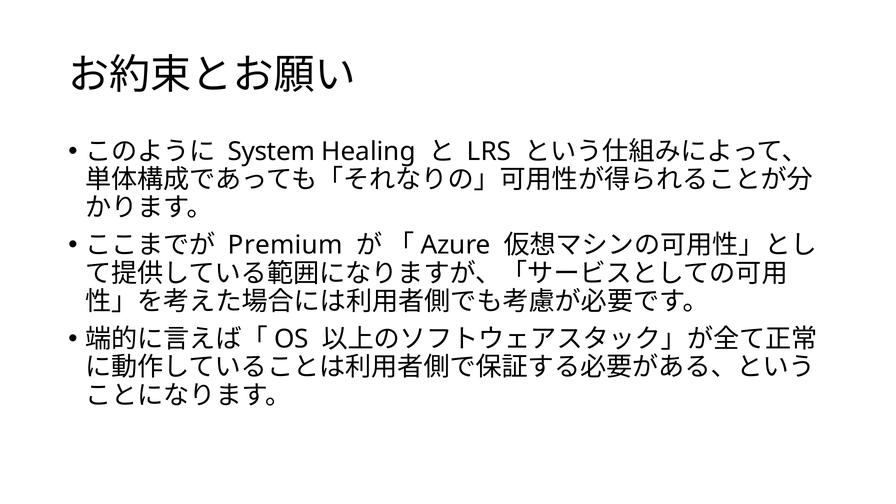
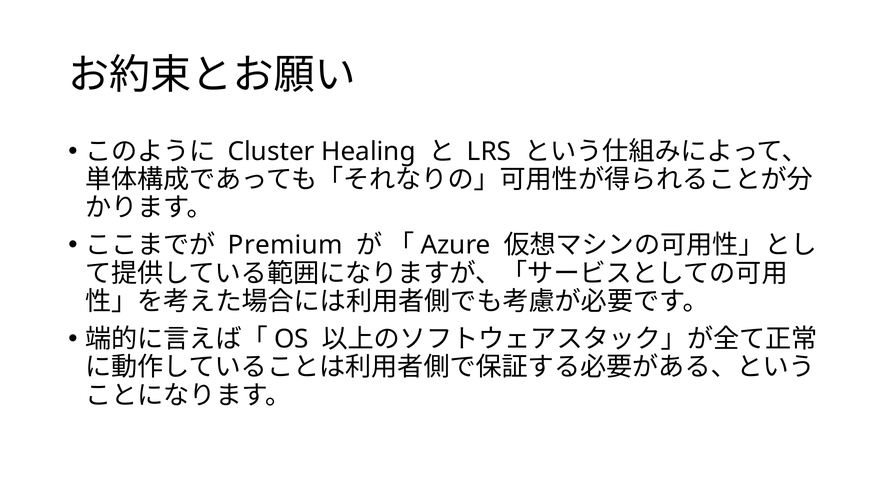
System: System -> Cluster (271, 151)
